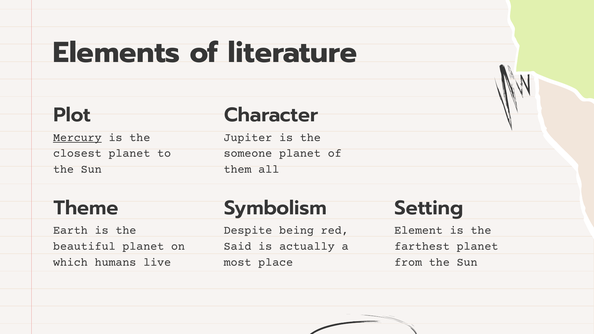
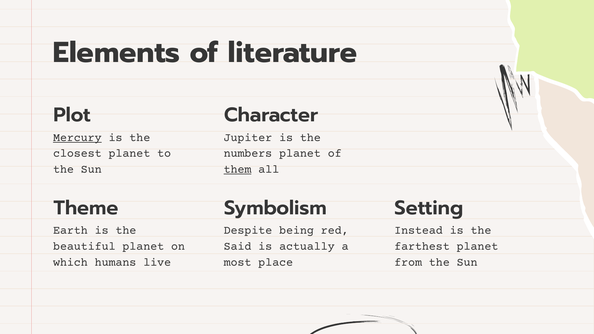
someone: someone -> numbers (248, 153)
them underline: none -> present (238, 169)
Element: Element -> Instead (419, 230)
